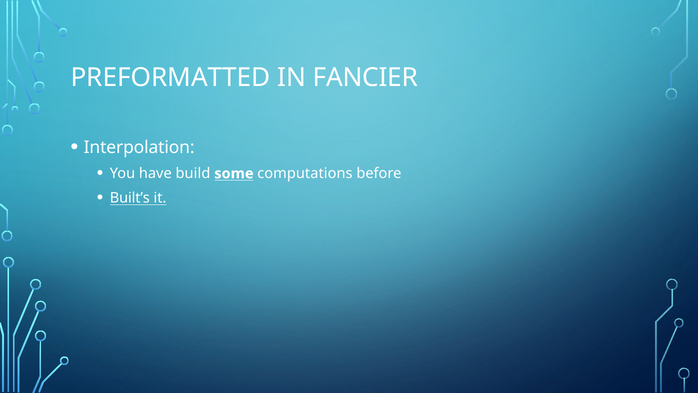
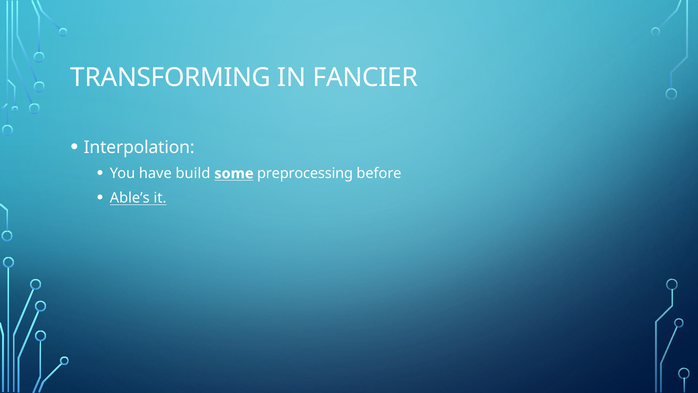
PREFORMATTED: PREFORMATTED -> TRANSFORMING (171, 78)
computations: computations -> preprocessing (305, 173)
Built’s: Built’s -> Able’s (130, 198)
